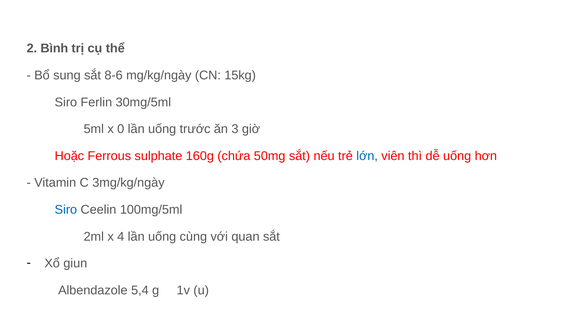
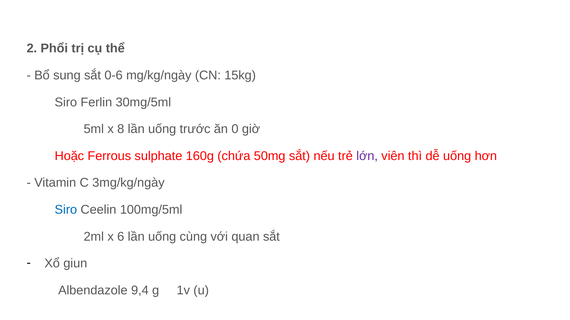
Bình: Bình -> Phổi (54, 49)
8-6: 8-6 -> 0-6 (114, 75)
0: 0 -> 8 (121, 129)
3: 3 -> 0 (235, 129)
lớn colour: blue -> purple (367, 156)
4: 4 -> 6 (121, 237)
5,4: 5,4 -> 9,4 (140, 291)
